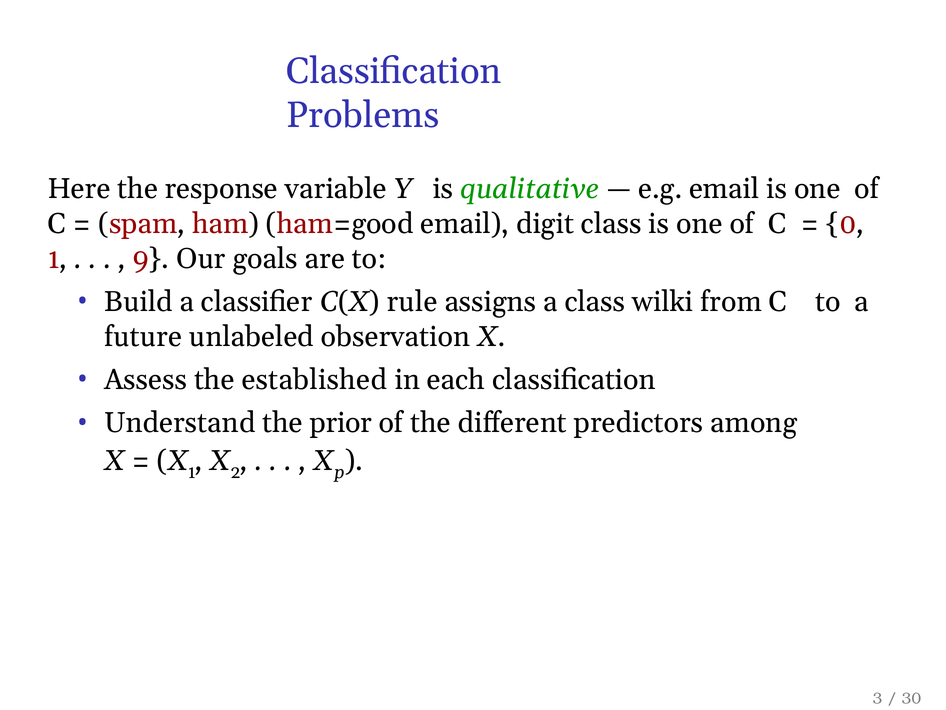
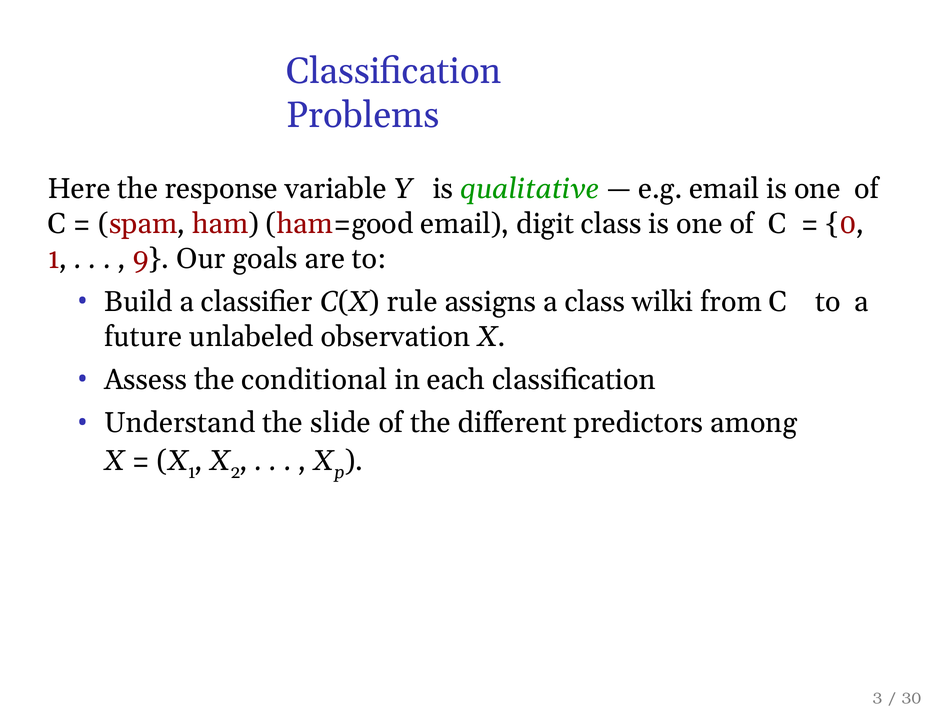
established: established -> conditional (314, 380)
prior: prior -> slide (341, 423)
